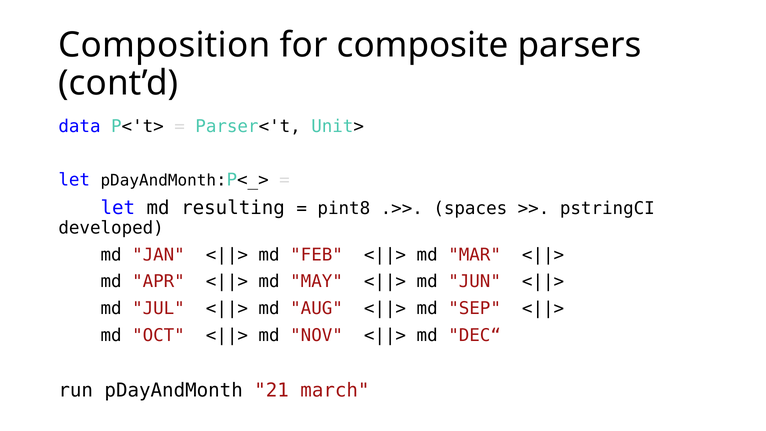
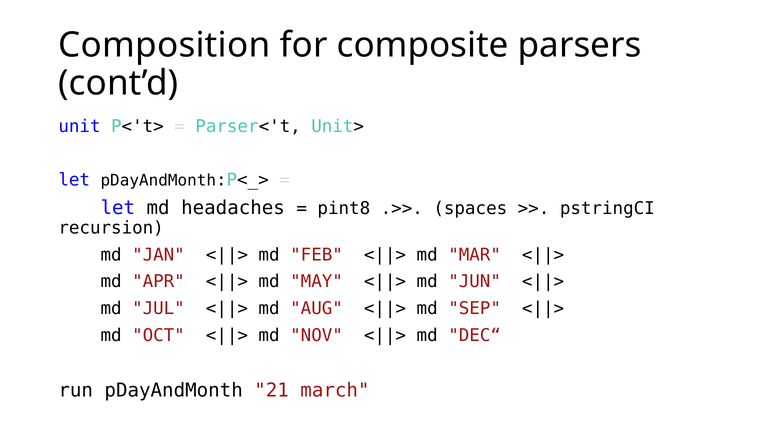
data: data -> unit (79, 126)
resulting: resulting -> headaches (233, 208)
developed: developed -> recursion (111, 228)
